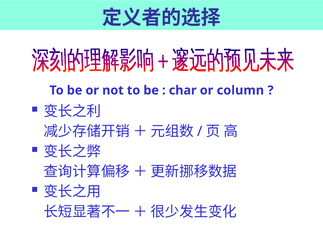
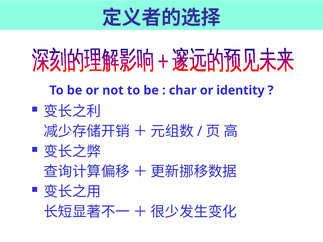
column: column -> identity (240, 90)
